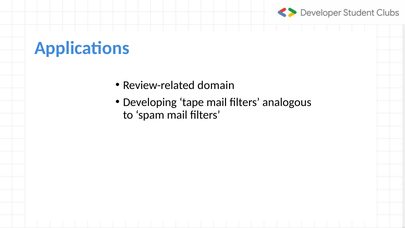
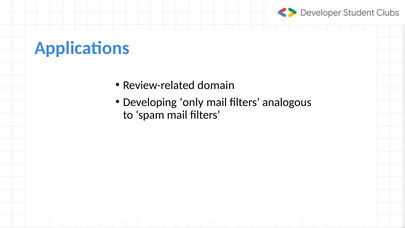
tape: tape -> only (192, 102)
